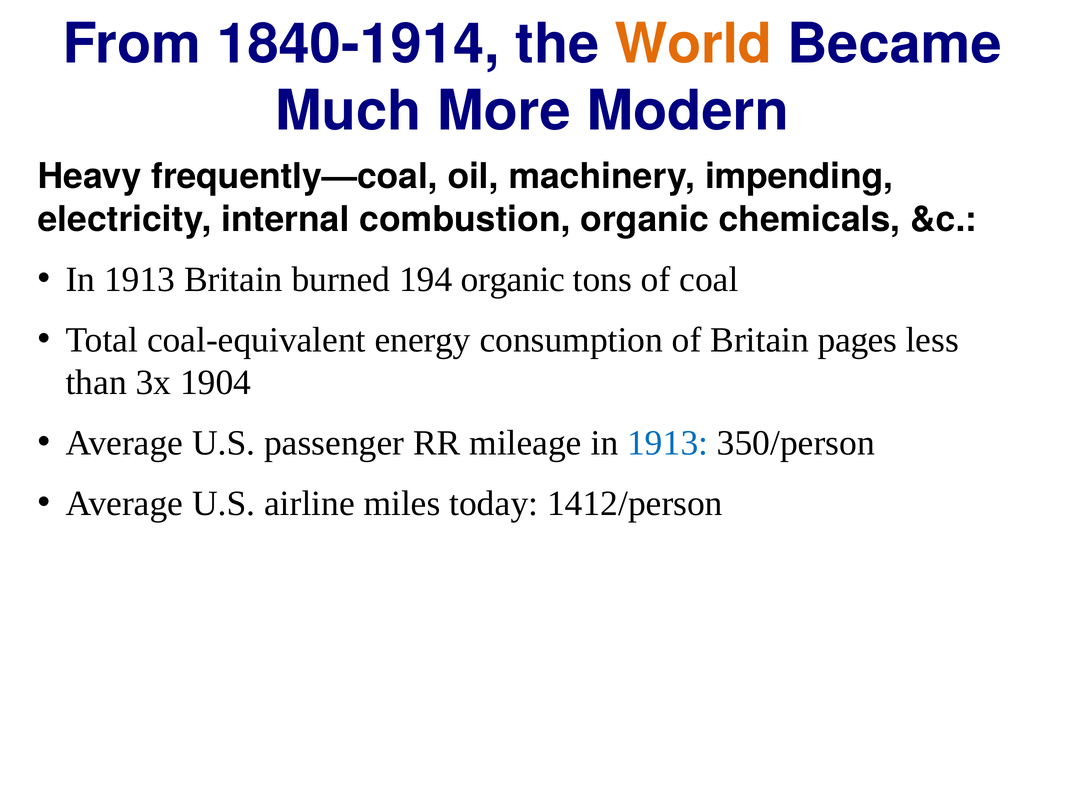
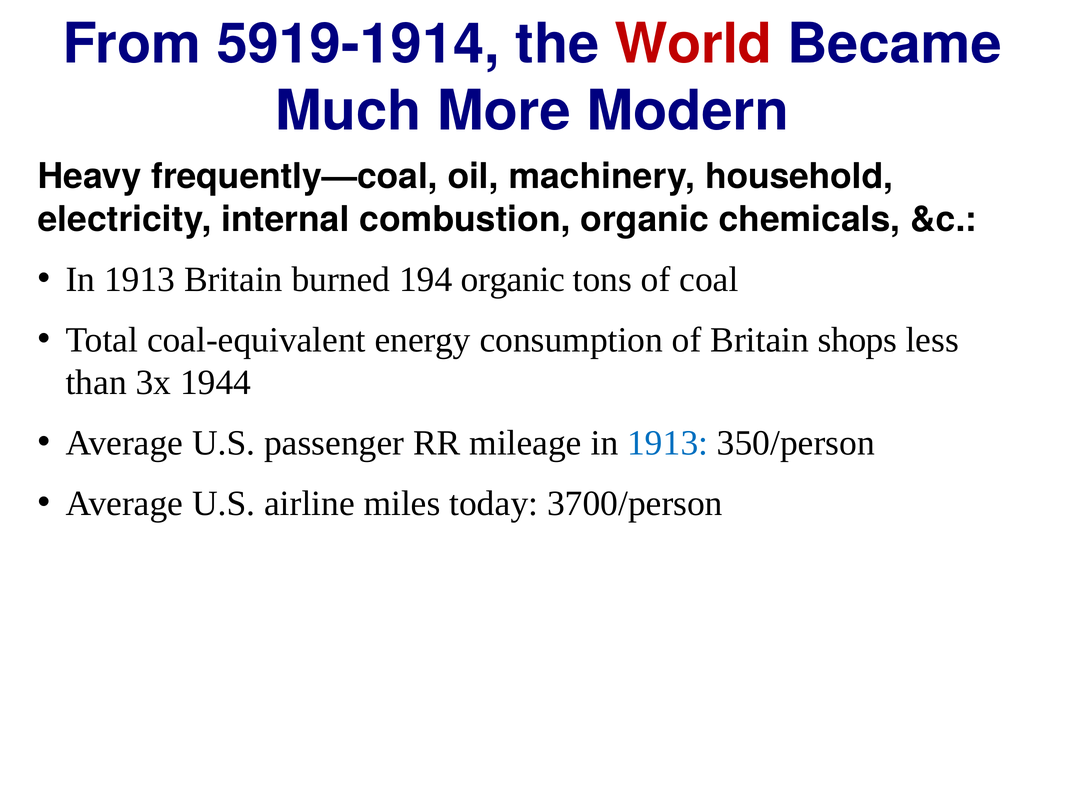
1840-1914: 1840-1914 -> 5919-1914 (358, 44)
World colour: orange -> red (693, 44)
impending: impending -> household (799, 177)
pages: pages -> shops (857, 340)
1904: 1904 -> 1944 (216, 383)
1412/person: 1412/person -> 3700/person (635, 504)
